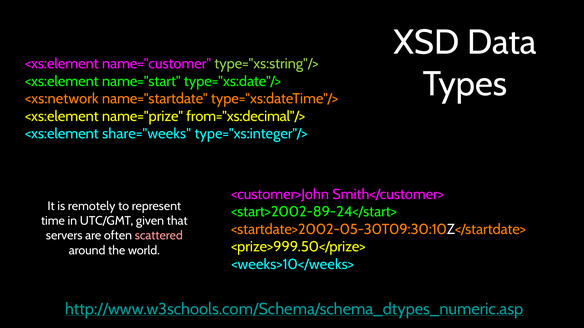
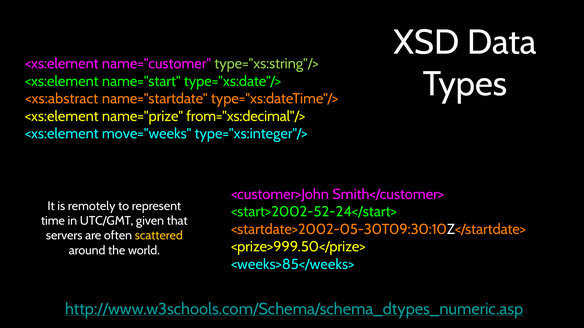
<xs:network: <xs:network -> <xs:abstract (62, 99)
share="weeks: share="weeks -> move="weeks (147, 134)
<start>2002-89-24</start>: <start>2002-89-24</start> -> <start>2002-52-24</start> (314, 212)
scattered colour: pink -> yellow (159, 236)
<weeks>10</weeks>: <weeks>10</weeks> -> <weeks>85</weeks> (293, 265)
